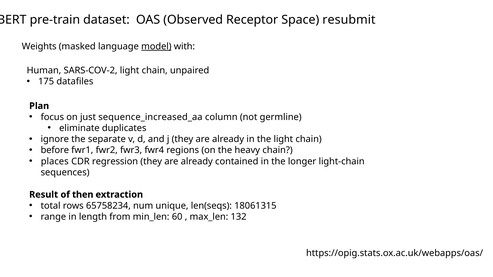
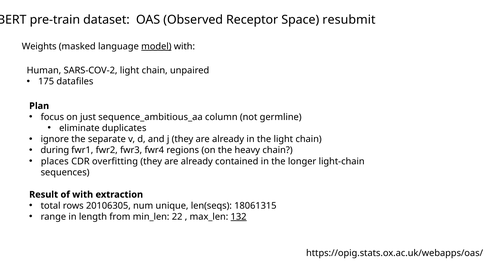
sequence_increased_aa: sequence_increased_aa -> sequence_ambitious_aa (150, 117)
before: before -> during (55, 150)
regression: regression -> overfitting (115, 162)
of then: then -> with (83, 195)
65758234: 65758234 -> 20106305 (108, 206)
60: 60 -> 22 (177, 217)
132 underline: none -> present (239, 217)
